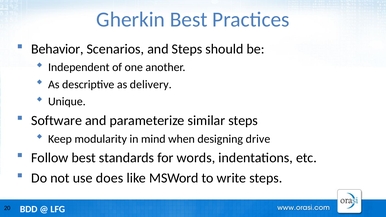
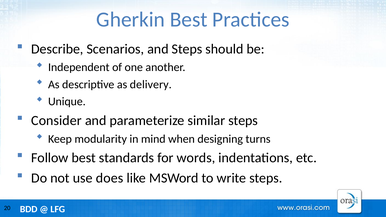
Behavior: Behavior -> Describe (57, 49)
Software: Software -> Consider (57, 121)
drive: drive -> turns (258, 139)
